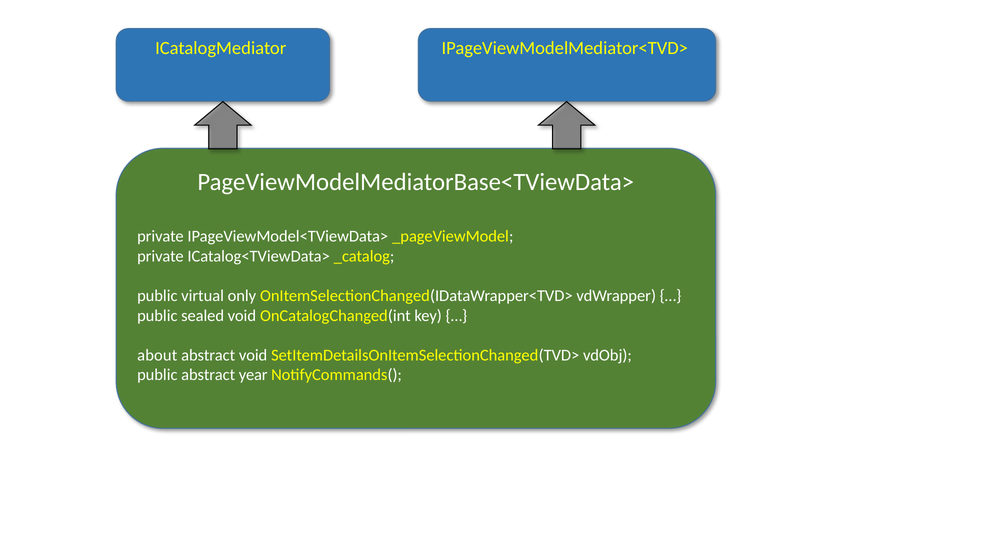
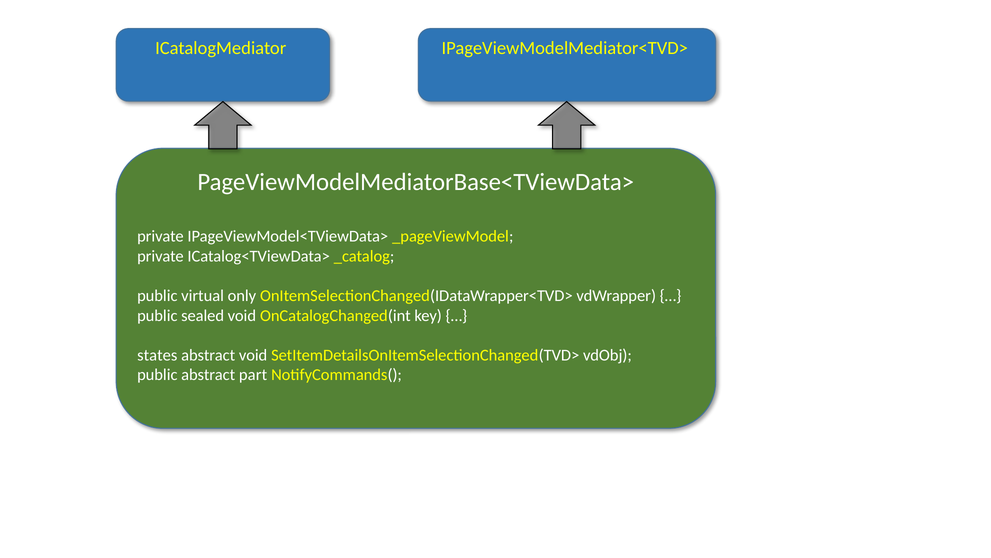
about: about -> states (157, 355)
year: year -> part (253, 375)
